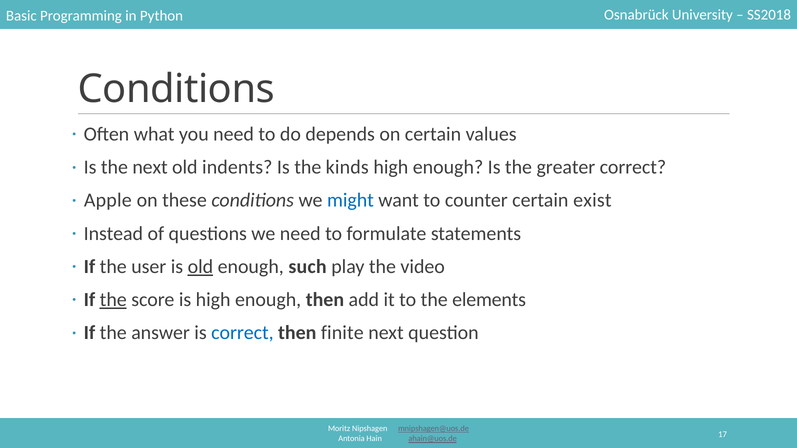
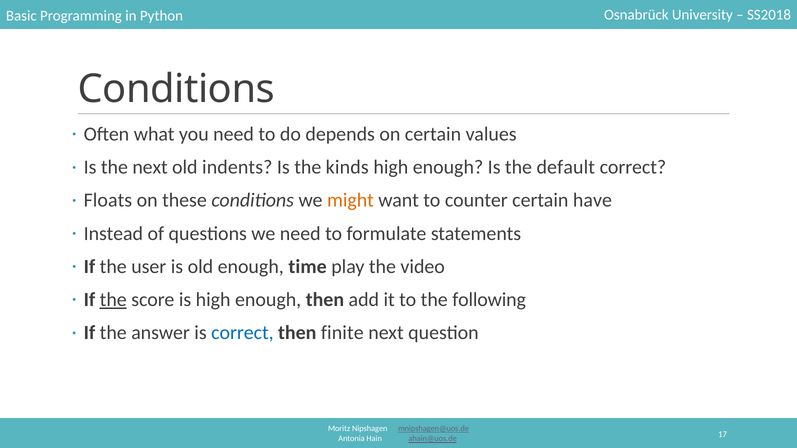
greater: greater -> default (566, 167)
Apple: Apple -> Floats (108, 201)
might colour: blue -> orange (350, 201)
exist: exist -> have (592, 201)
old underline: present -> none (200, 267)
such: such -> time (308, 267)
elements: elements -> following (489, 300)
